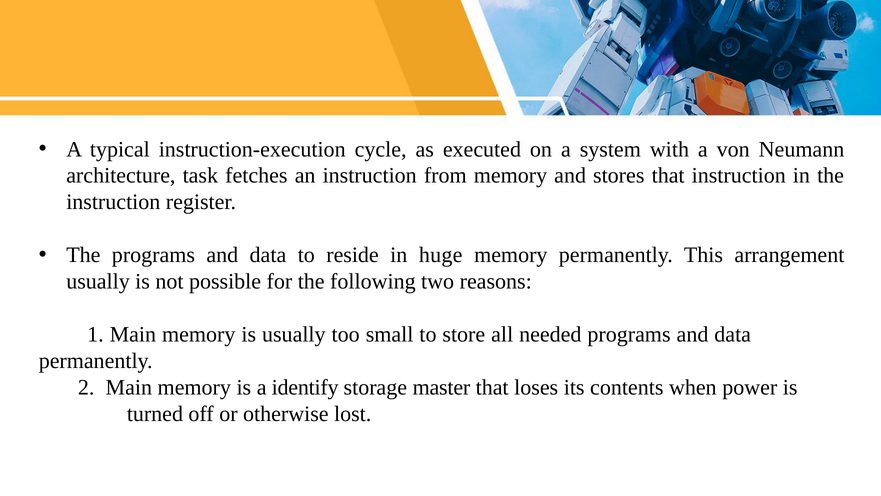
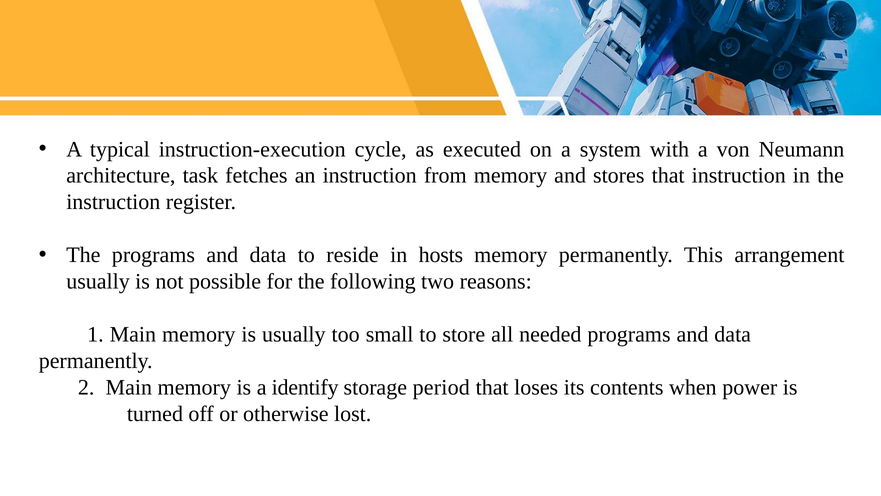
huge: huge -> hosts (441, 255)
master: master -> period (441, 387)
